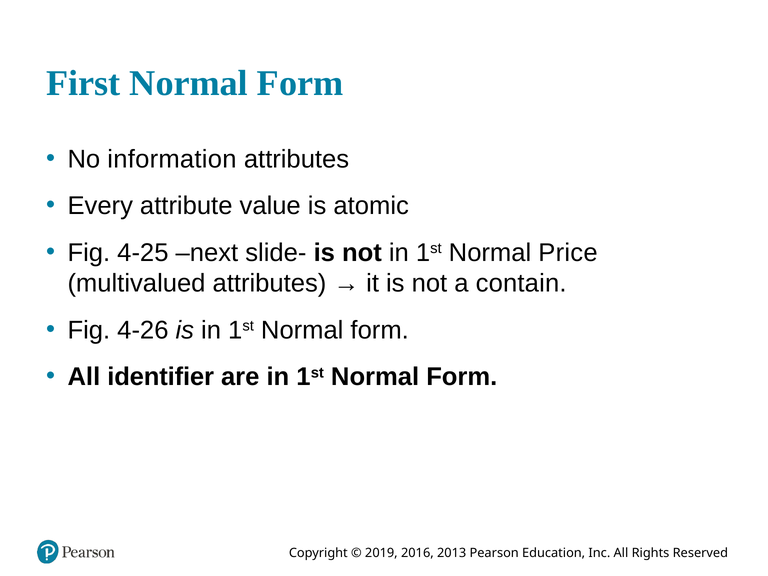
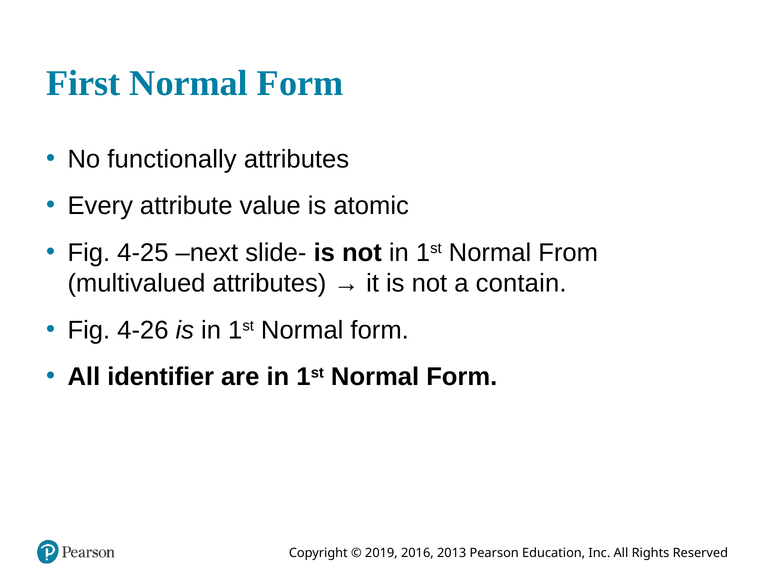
information: information -> functionally (172, 159)
Price: Price -> From (568, 253)
